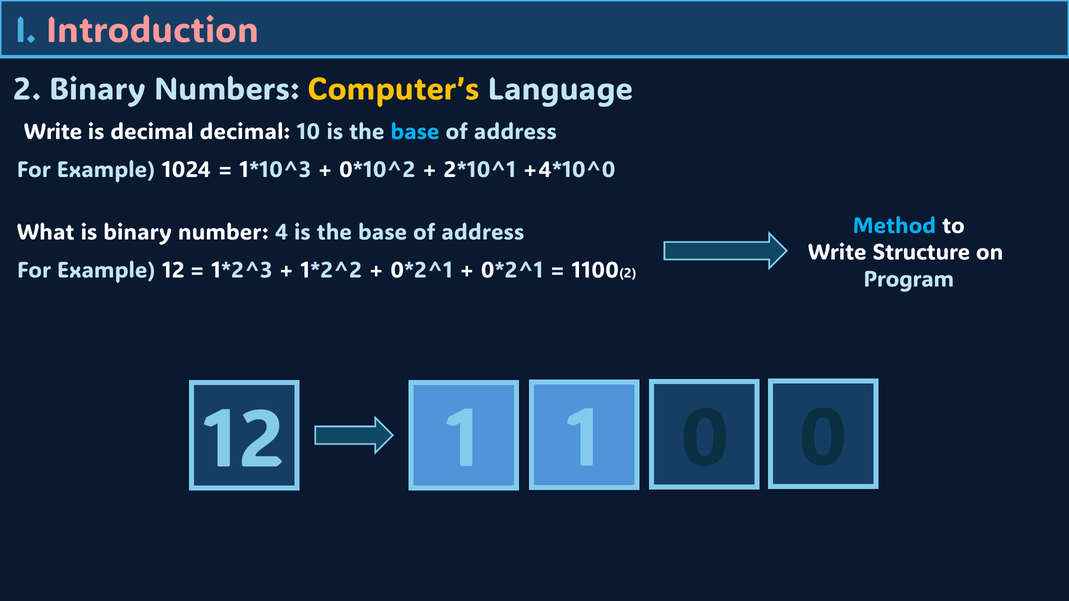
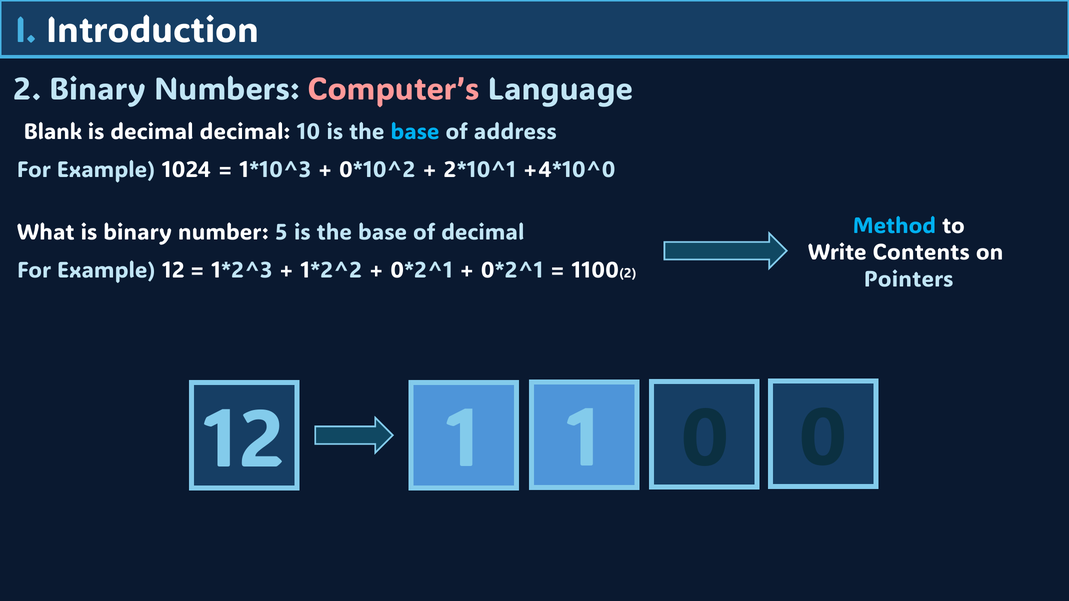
Introduction colour: pink -> white (153, 31)
Computer’s colour: yellow -> pink (394, 89)
Write: Write -> Blank (53, 132)
4: 4 -> 5 (281, 233)
address: address -> decimal (483, 233)
Structure: Structure -> Contents (921, 253)
Program: Program -> Pointers (909, 279)
